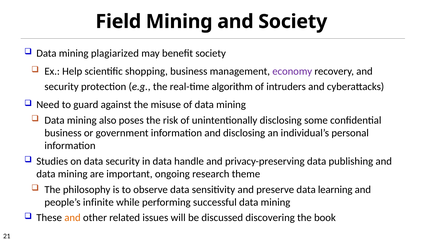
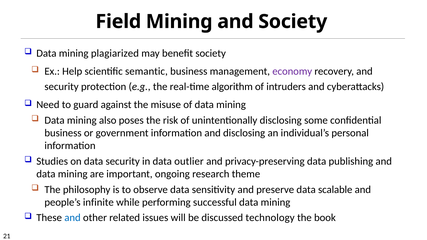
shopping: shopping -> semantic (146, 71)
handle: handle -> outlier (189, 161)
learning: learning -> scalable (335, 190)
and colour: orange -> blue (73, 218)
discovering: discovering -> technology (270, 218)
